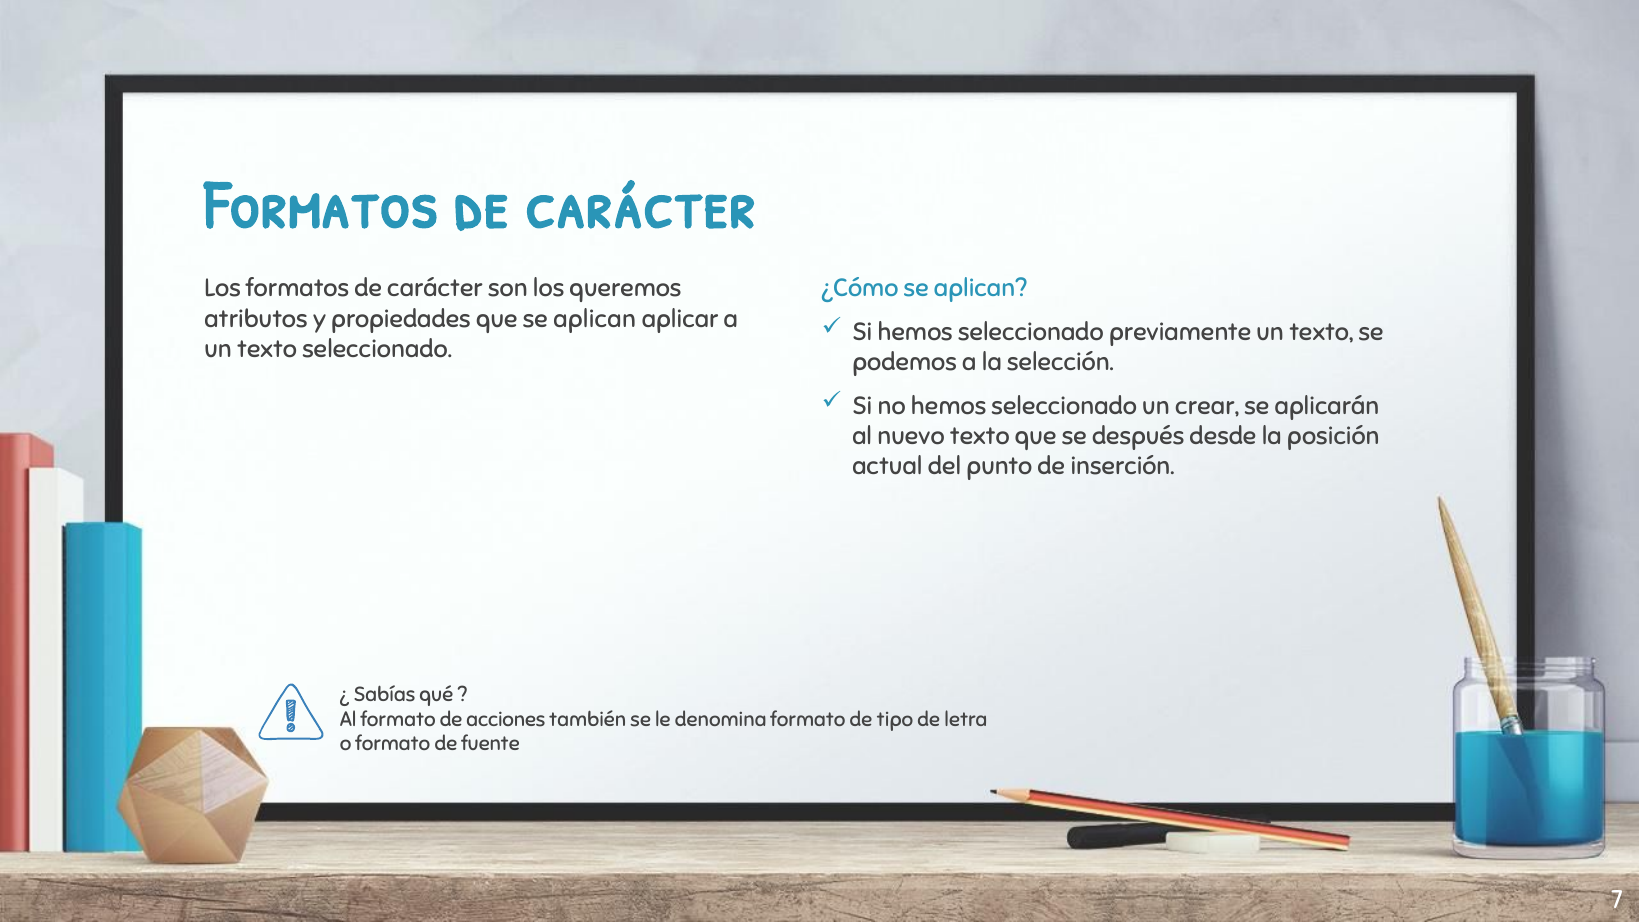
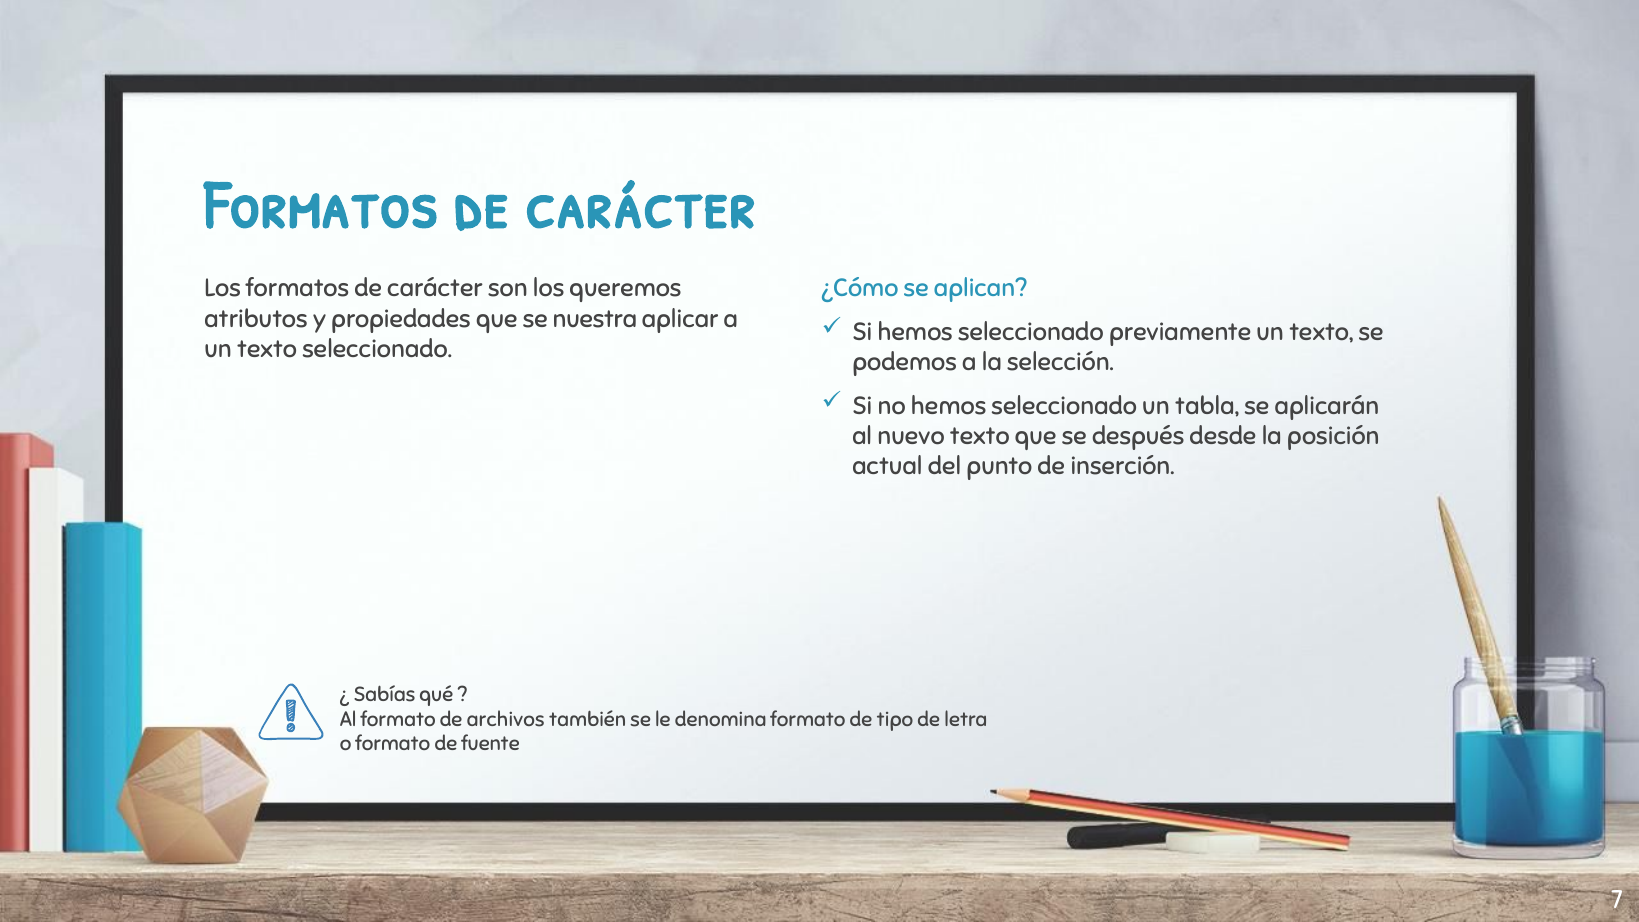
que se aplican: aplican -> nuestra (595, 319)
crear: crear -> tabla (1207, 406)
acciones: acciones -> archivos (506, 719)
